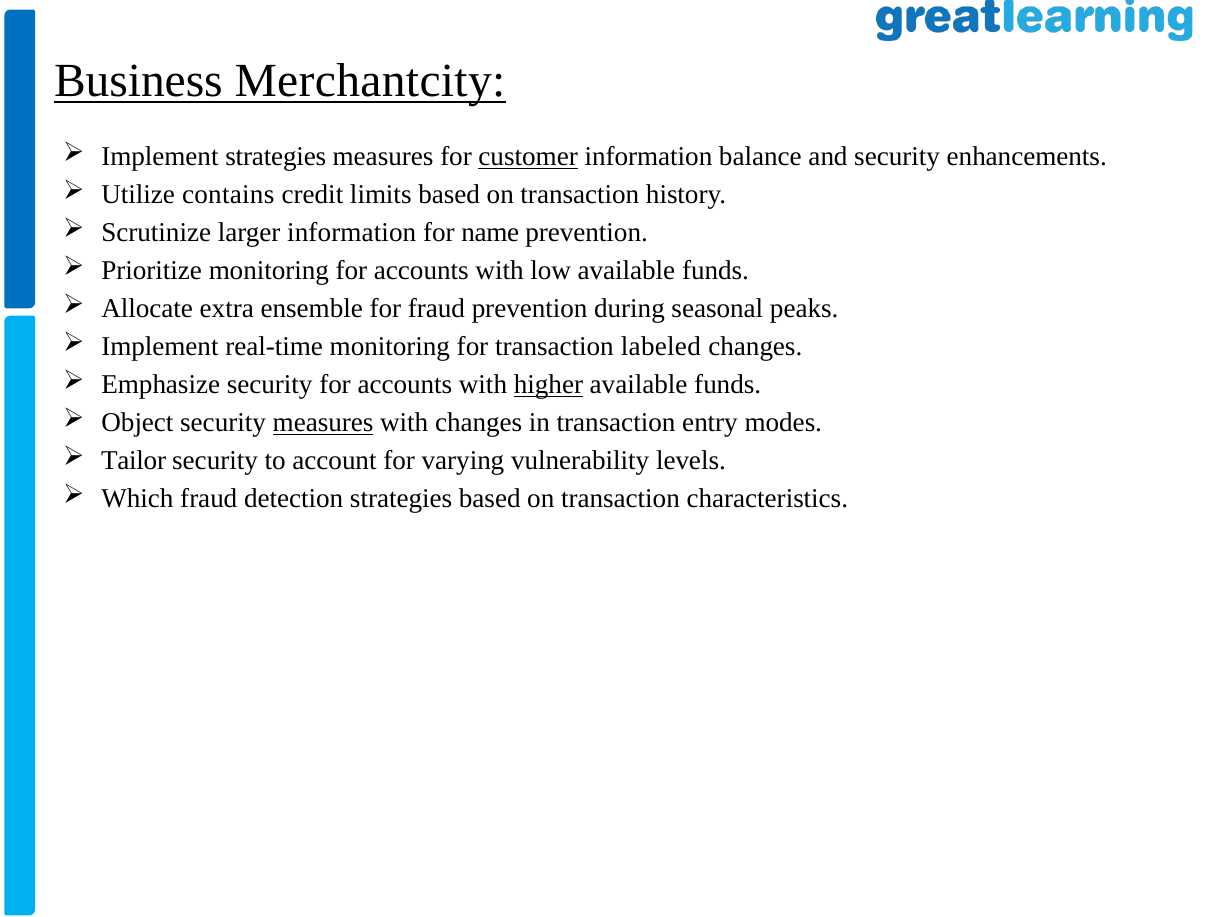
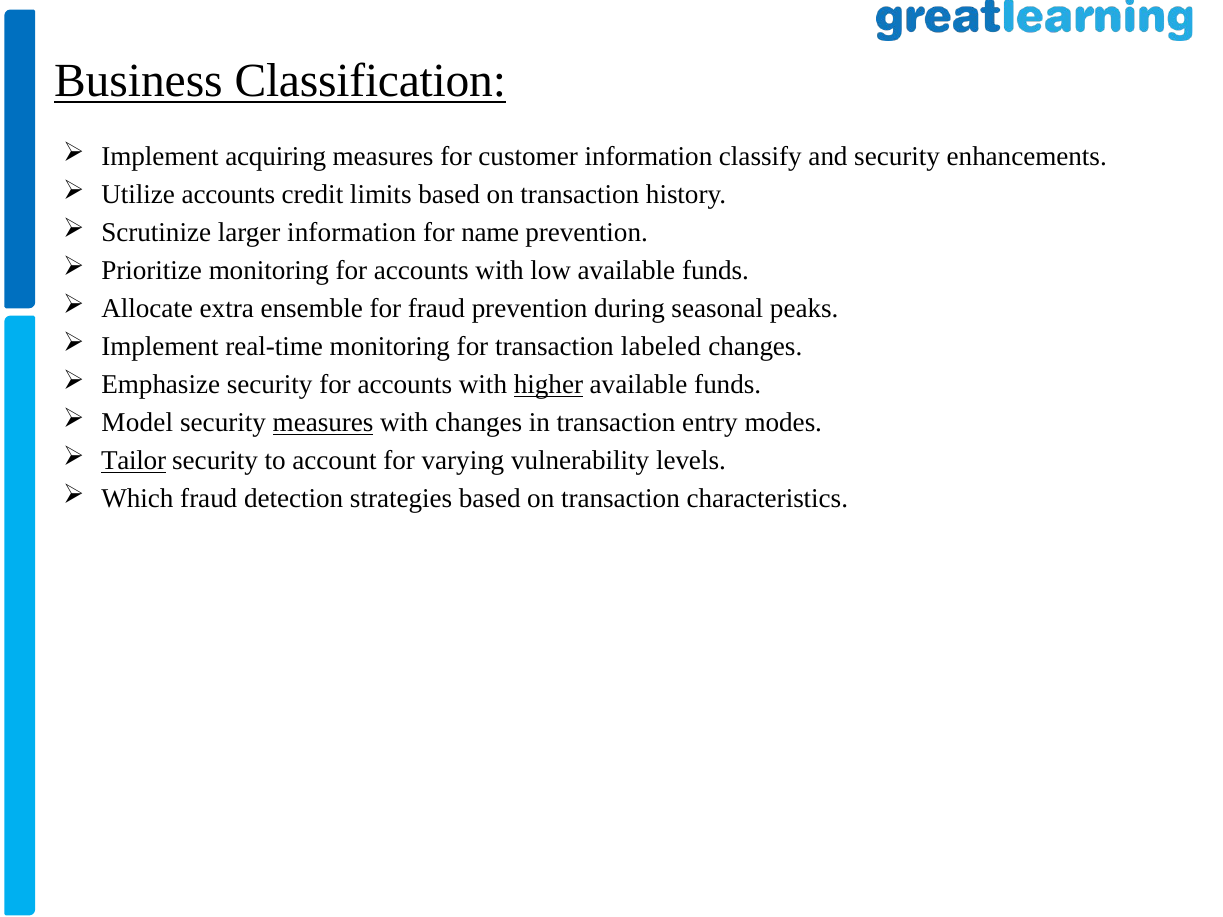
Merchantcity: Merchantcity -> Classification (370, 81)
Implement strategies: strategies -> acquiring (276, 157)
customer underline: present -> none (528, 157)
balance: balance -> classify (760, 157)
Utilize contains: contains -> accounts (228, 195)
Object: Object -> Model (137, 423)
Tailor underline: none -> present (134, 461)
